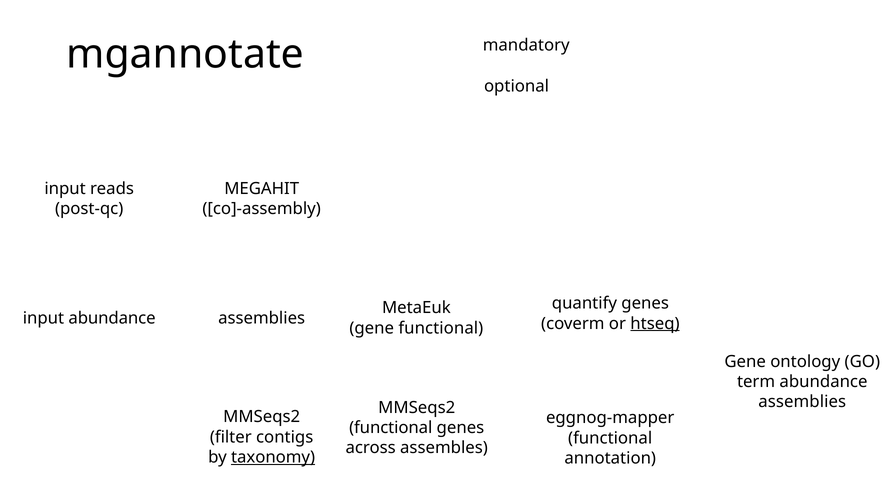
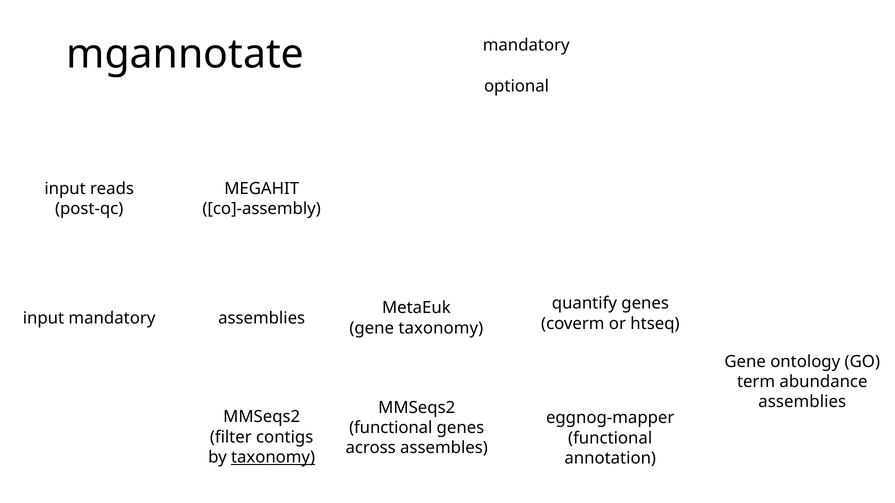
input abundance: abundance -> mandatory (112, 318)
htseq underline: present -> none (655, 324)
gene functional: functional -> taxonomy (441, 328)
